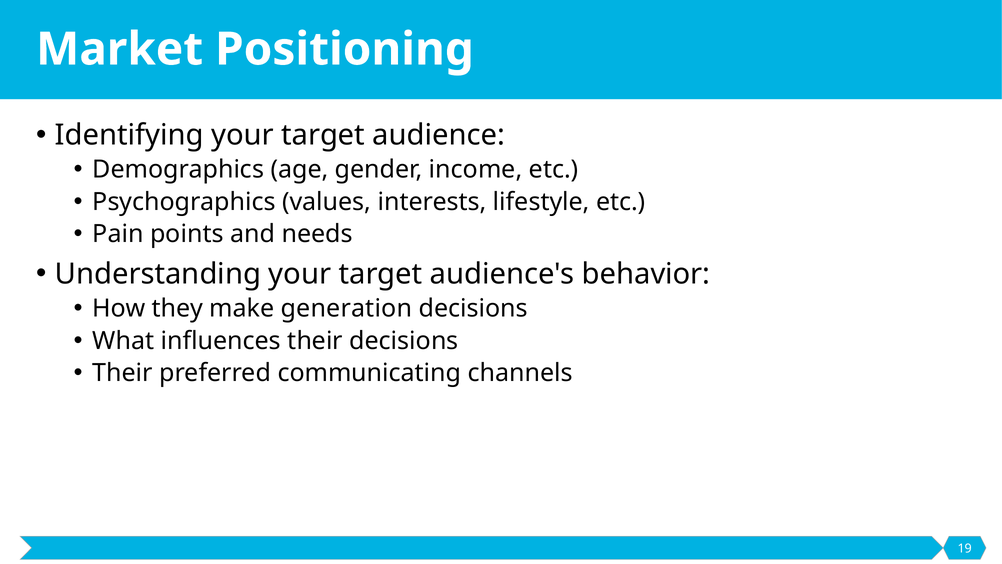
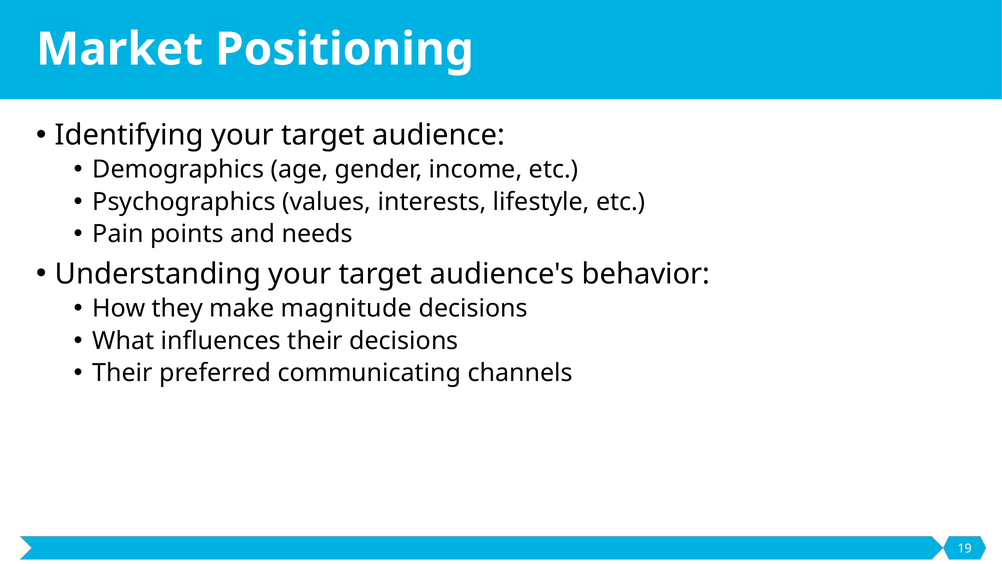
generation: generation -> magnitude (346, 308)
